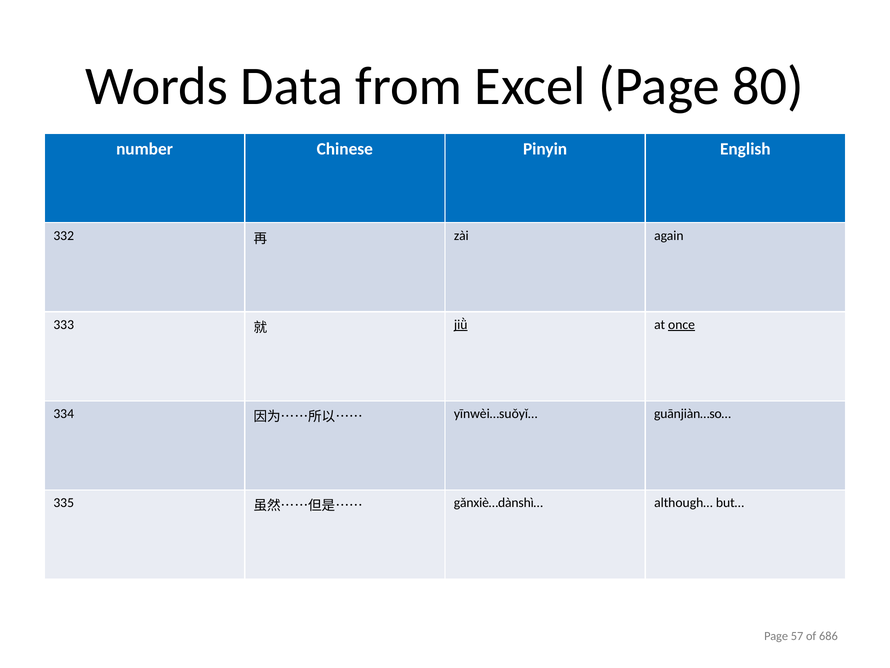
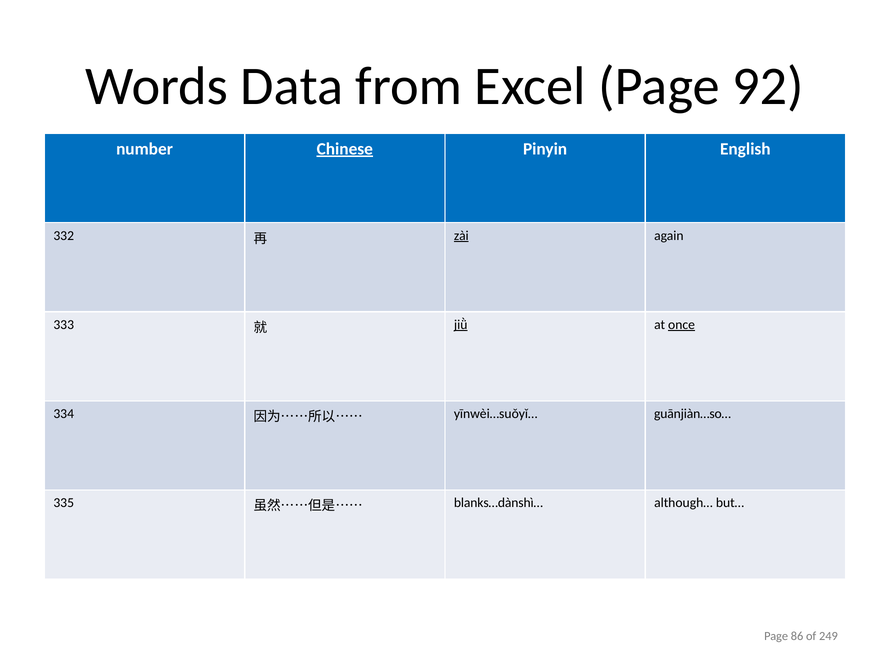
80: 80 -> 92 (768, 86)
Chinese underline: none -> present (345, 149)
zài underline: none -> present (461, 236)
gǎnxiè…dànshì…: gǎnxiè…dànshì… -> blanks…dànshì… (498, 503)
57: 57 -> 86 (797, 636)
686: 686 -> 249 (828, 636)
